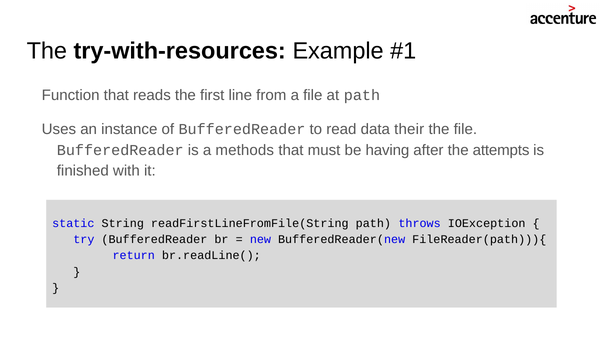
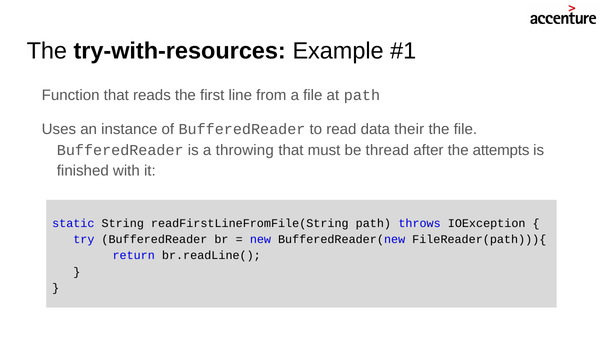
methods: methods -> throwing (245, 150)
having: having -> thread (387, 150)
